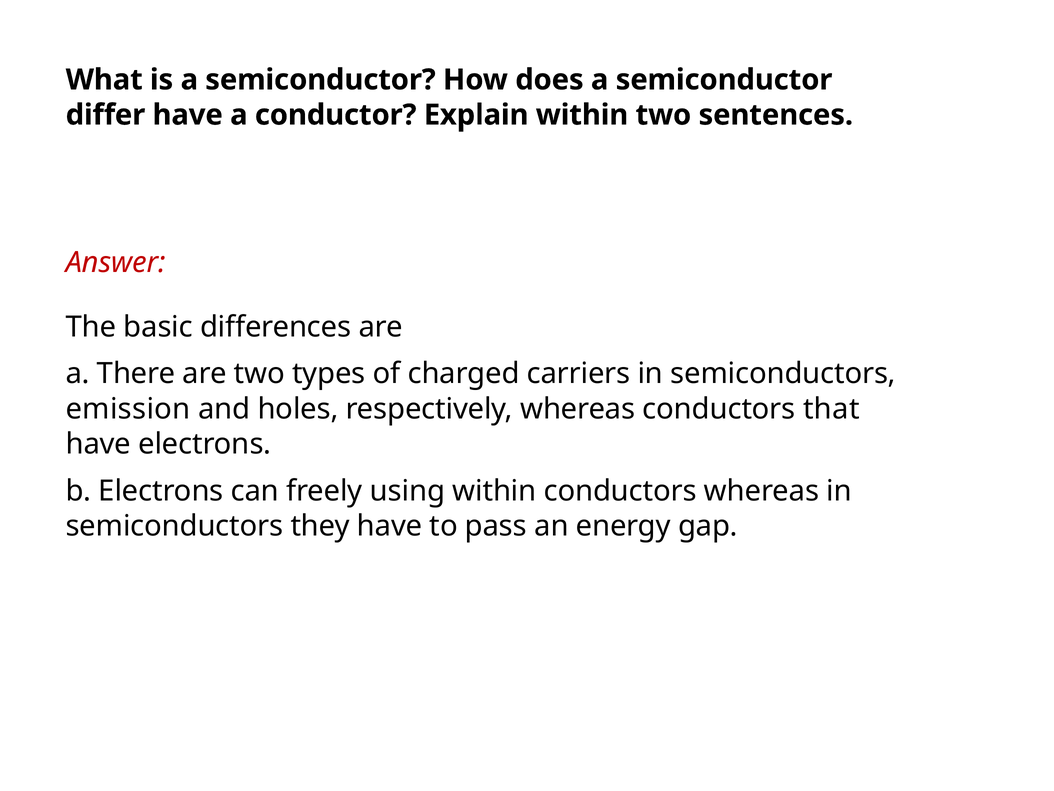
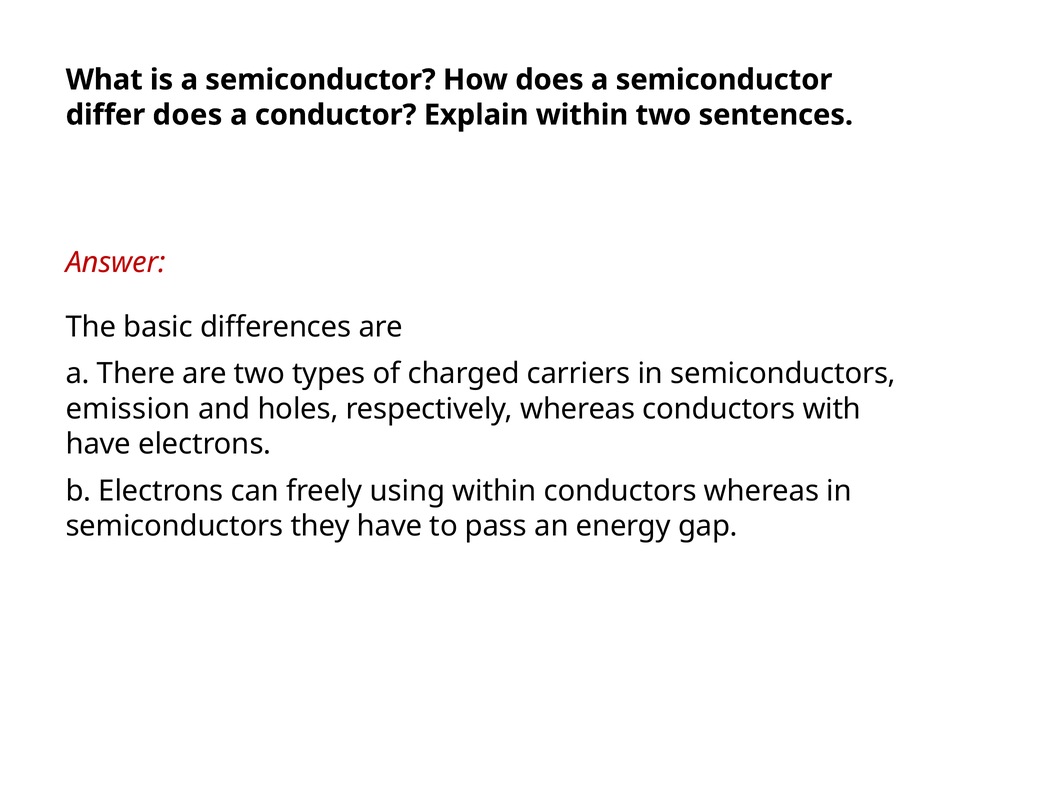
differ have: have -> does (187, 115)
that: that -> with (832, 409)
